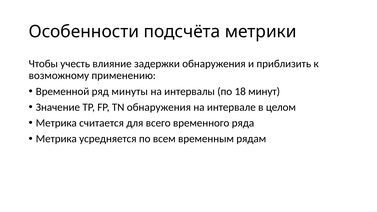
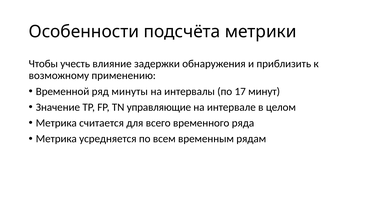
18: 18 -> 17 (240, 91)
TN обнаружения: обнаружения -> управляющие (159, 107)
